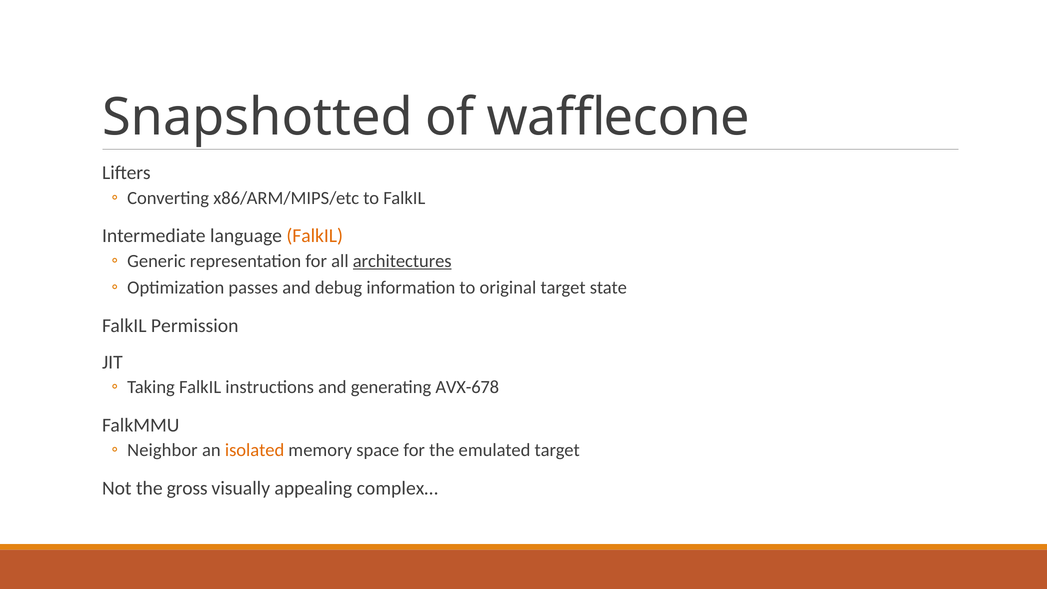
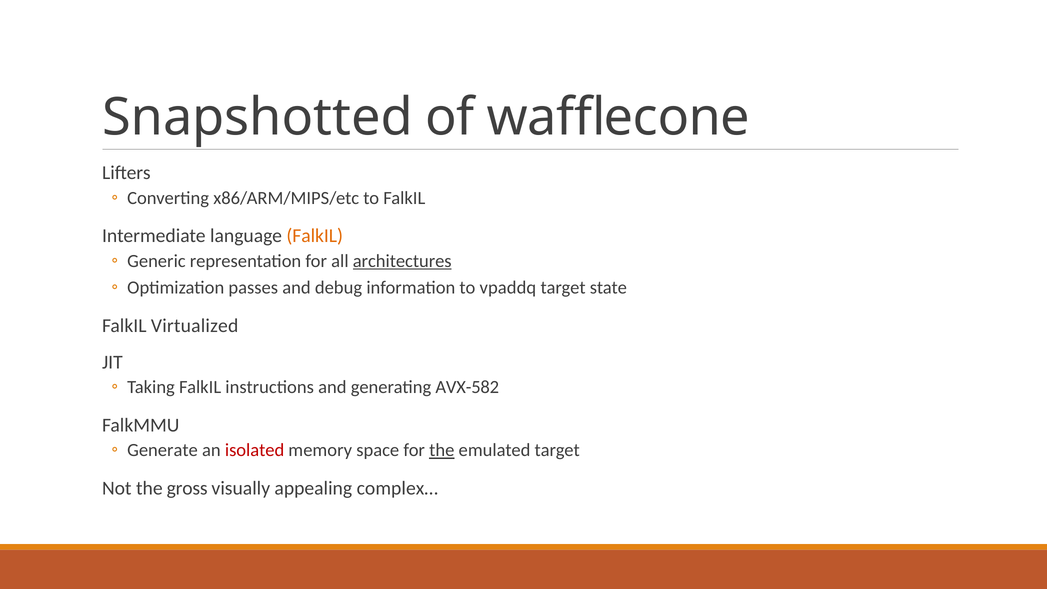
original: original -> vpaddq (508, 288)
Permission: Permission -> Virtualized (195, 326)
AVX-678: AVX-678 -> AVX-582 (467, 387)
Neighbor: Neighbor -> Generate (163, 450)
isolated colour: orange -> red (255, 450)
the underline: none -> present (442, 450)
